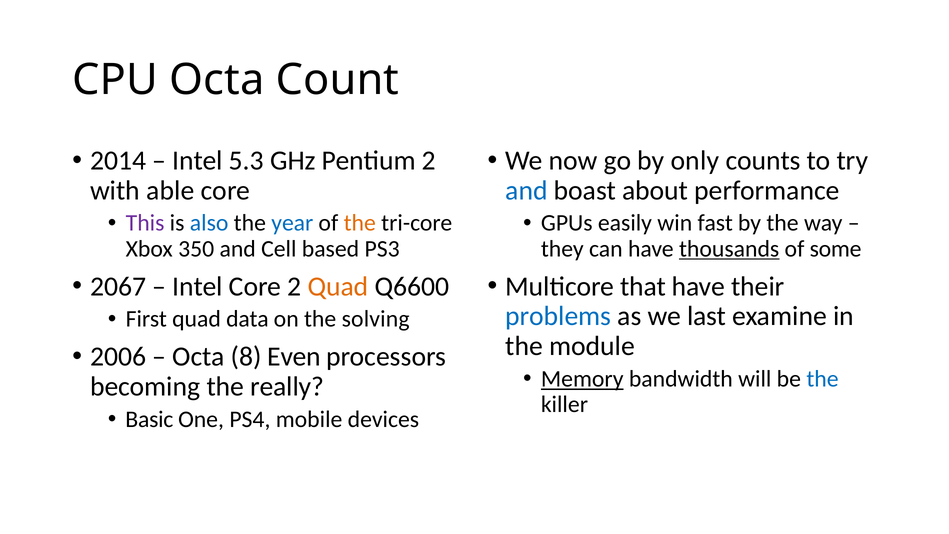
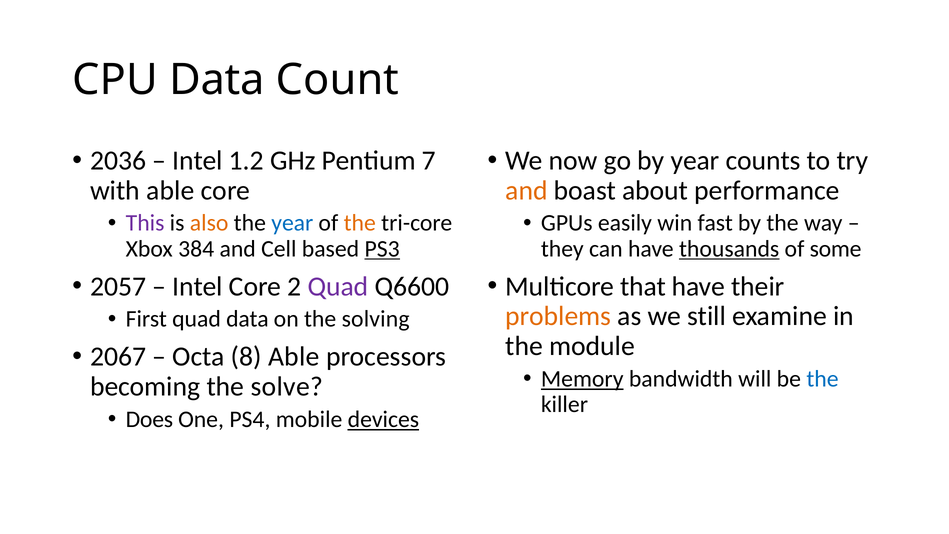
CPU Octa: Octa -> Data (217, 80)
2014: 2014 -> 2036 (118, 160)
5.3: 5.3 -> 1.2 (246, 160)
Pentium 2: 2 -> 7 (429, 160)
by only: only -> year (695, 160)
and colour: blue -> orange (526, 190)
also colour: blue -> orange (209, 223)
350: 350 -> 384 (196, 249)
PS3 underline: none -> present (382, 249)
2067: 2067 -> 2057 (118, 286)
Quad colour: orange -> purple (338, 286)
problems colour: blue -> orange (558, 316)
last: last -> still (707, 316)
2006: 2006 -> 2067 (118, 357)
8 Even: Even -> Able (294, 357)
really: really -> solve (287, 387)
Basic: Basic -> Does (149, 419)
devices underline: none -> present (383, 419)
